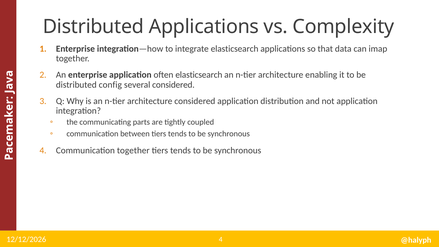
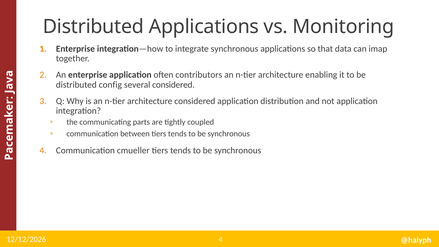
Complexity: Complexity -> Monitoring (343, 27)
integrate elasticsearch: elasticsearch -> synchronous (235, 49)
often elasticsearch: elasticsearch -> contributors (199, 75)
Communication together: together -> cmueller (133, 150)
